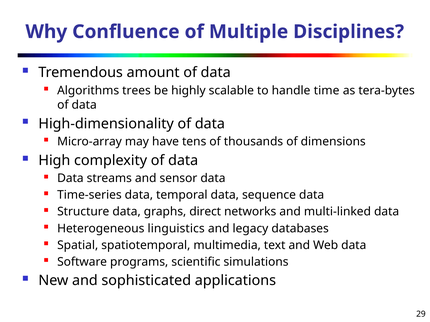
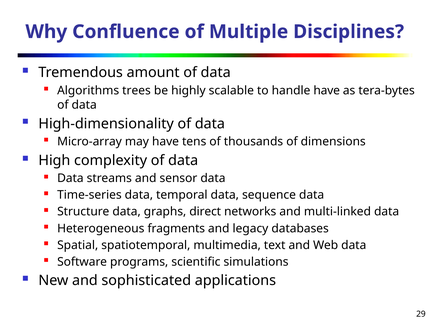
handle time: time -> have (327, 91)
linguistics: linguistics -> fragments (176, 229)
